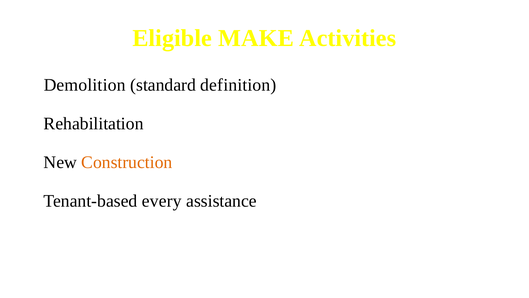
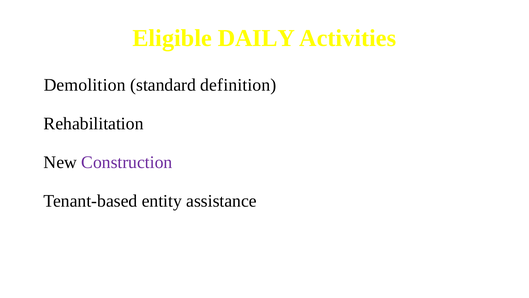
MAKE: MAKE -> DAILY (256, 38)
Construction colour: orange -> purple (127, 162)
every: every -> entity (162, 201)
